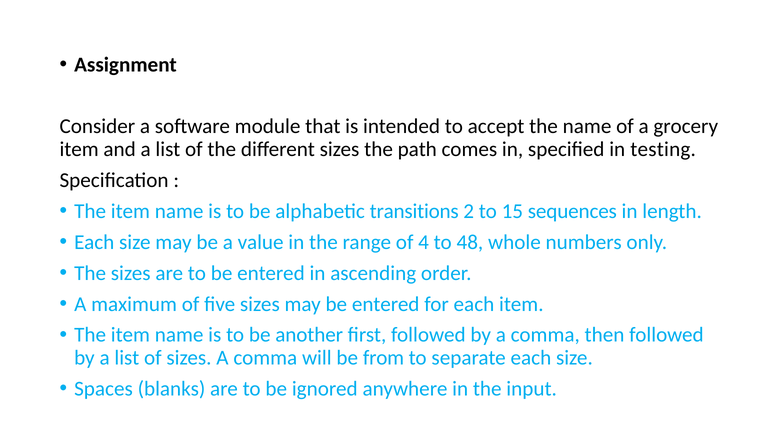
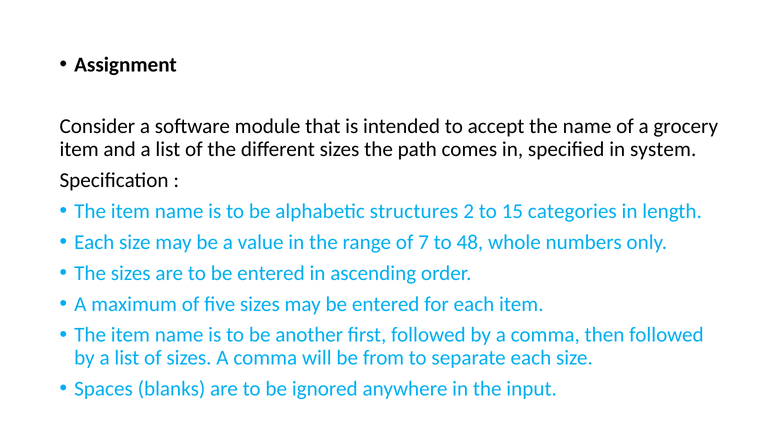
testing: testing -> system (663, 149)
transitions: transitions -> structures (414, 211)
sequences: sequences -> categories (572, 211)
4: 4 -> 7 (424, 242)
